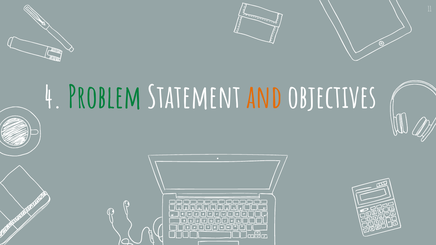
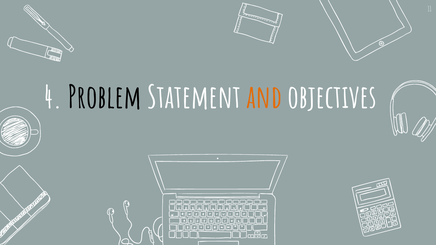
Problem colour: green -> black (105, 98)
